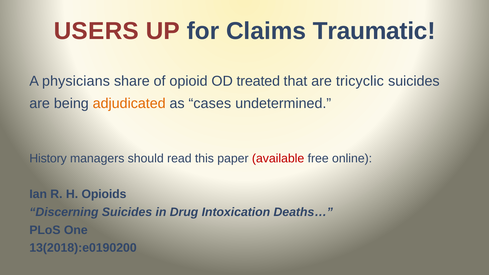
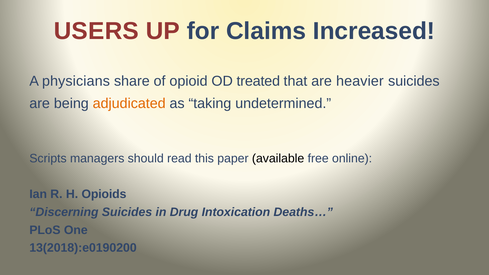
Traumatic: Traumatic -> Increased (374, 31)
tricyclic: tricyclic -> heavier (360, 81)
cases: cases -> taking (210, 104)
History: History -> Scripts (48, 158)
available colour: red -> black (278, 158)
